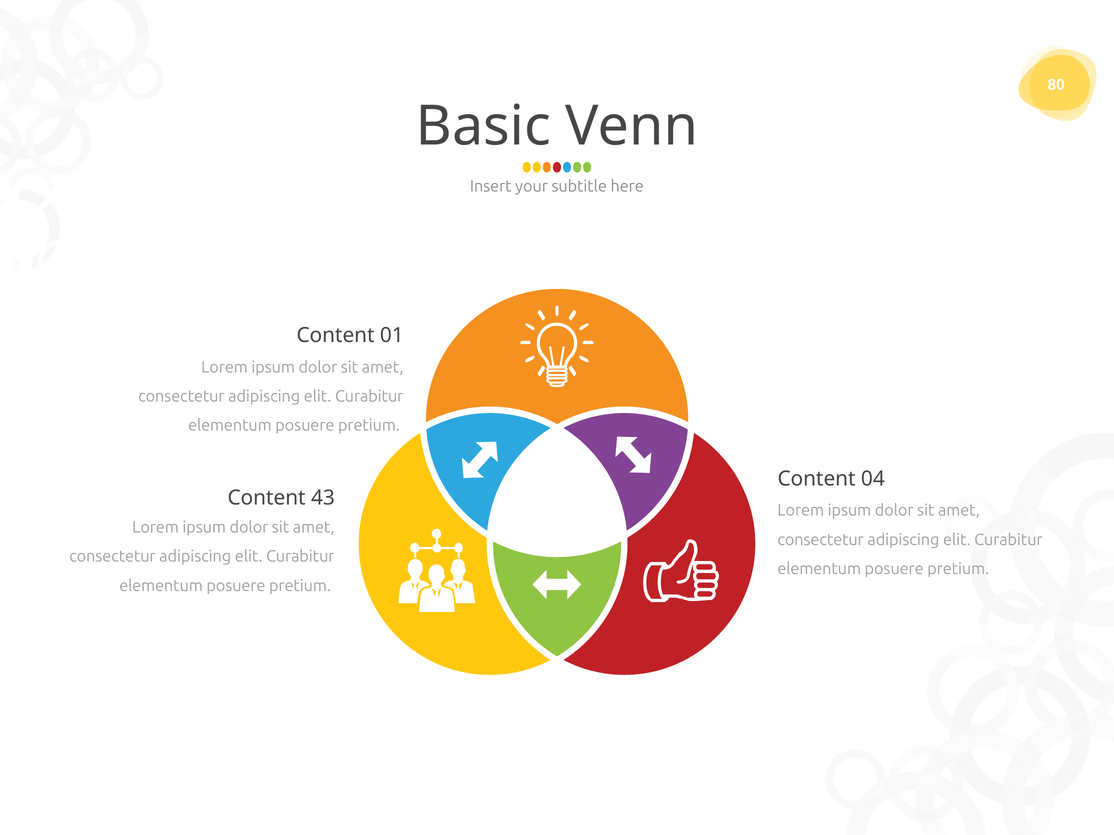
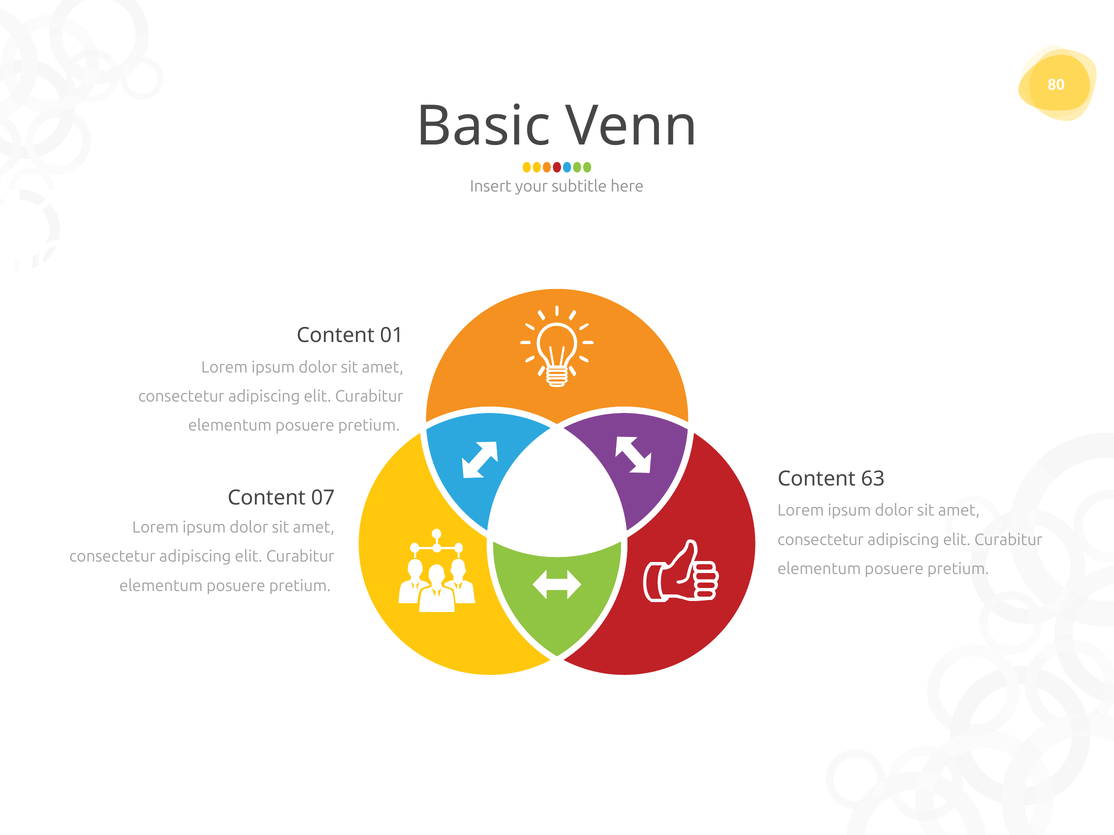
04: 04 -> 63 (873, 479)
43: 43 -> 07 (323, 498)
